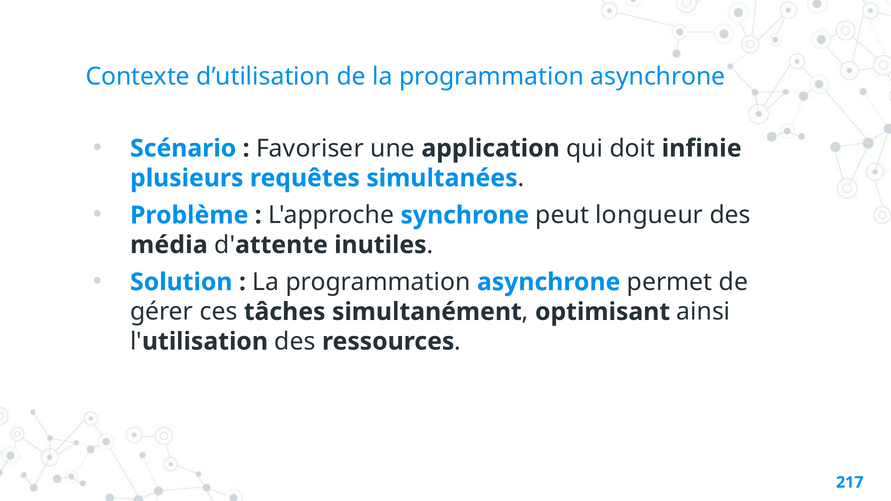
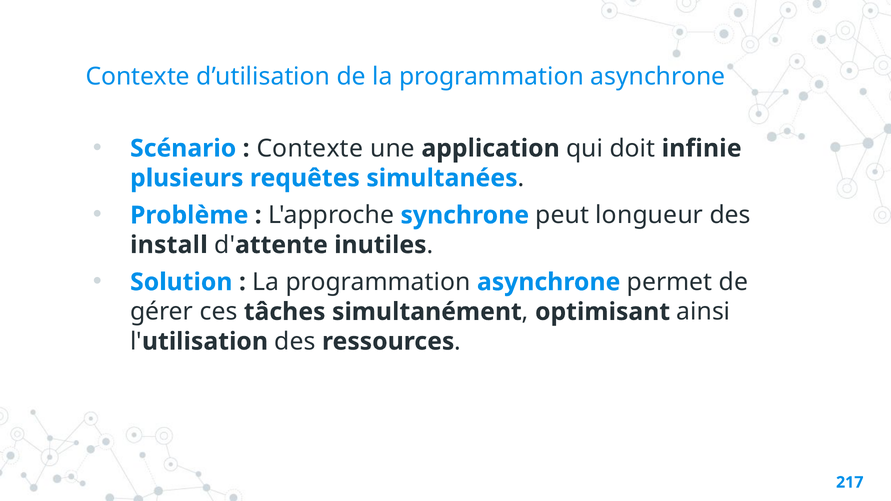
Favoriser: Favoriser -> Contexte (310, 148)
média: média -> install (169, 245)
